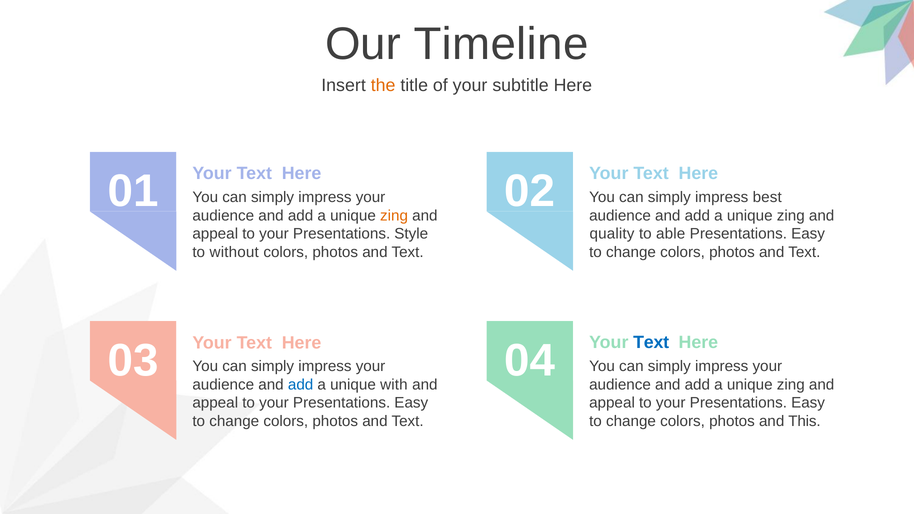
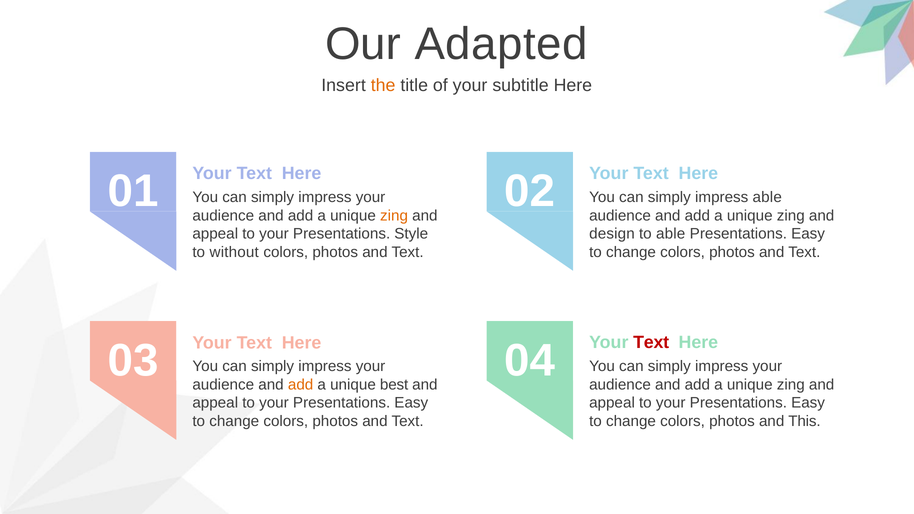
Timeline: Timeline -> Adapted (501, 44)
impress best: best -> able (767, 197)
quality: quality -> design (612, 234)
Text colour: blue -> red (651, 343)
add colour: blue -> orange (301, 385)
with: with -> best (394, 385)
